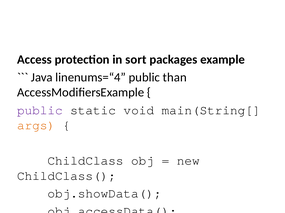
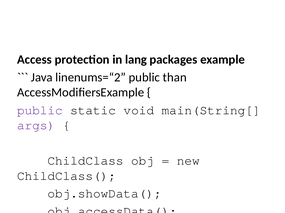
sort: sort -> lang (136, 60)
linenums=“4: linenums=“4 -> linenums=“2 (91, 78)
args colour: orange -> purple (36, 126)
